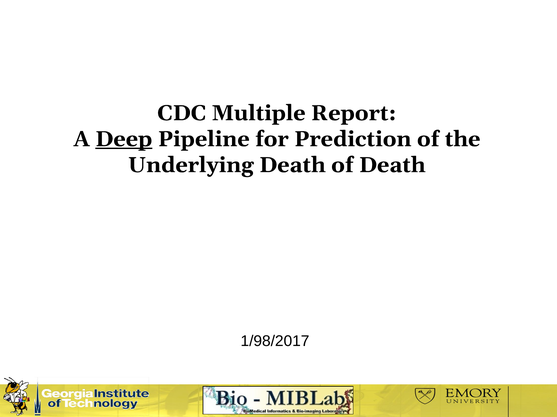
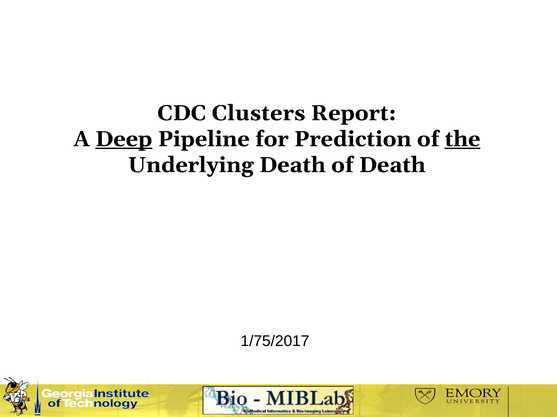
Multiple: Multiple -> Clusters (258, 113)
the underline: none -> present (463, 139)
1/98/2017: 1/98/2017 -> 1/75/2017 (275, 342)
